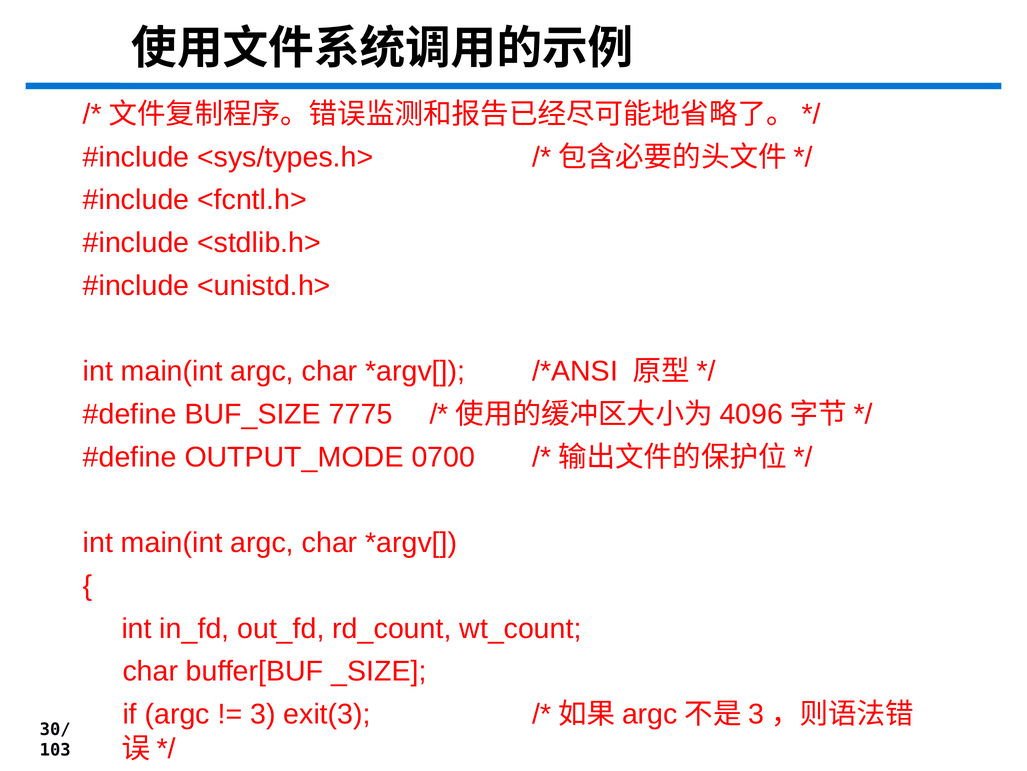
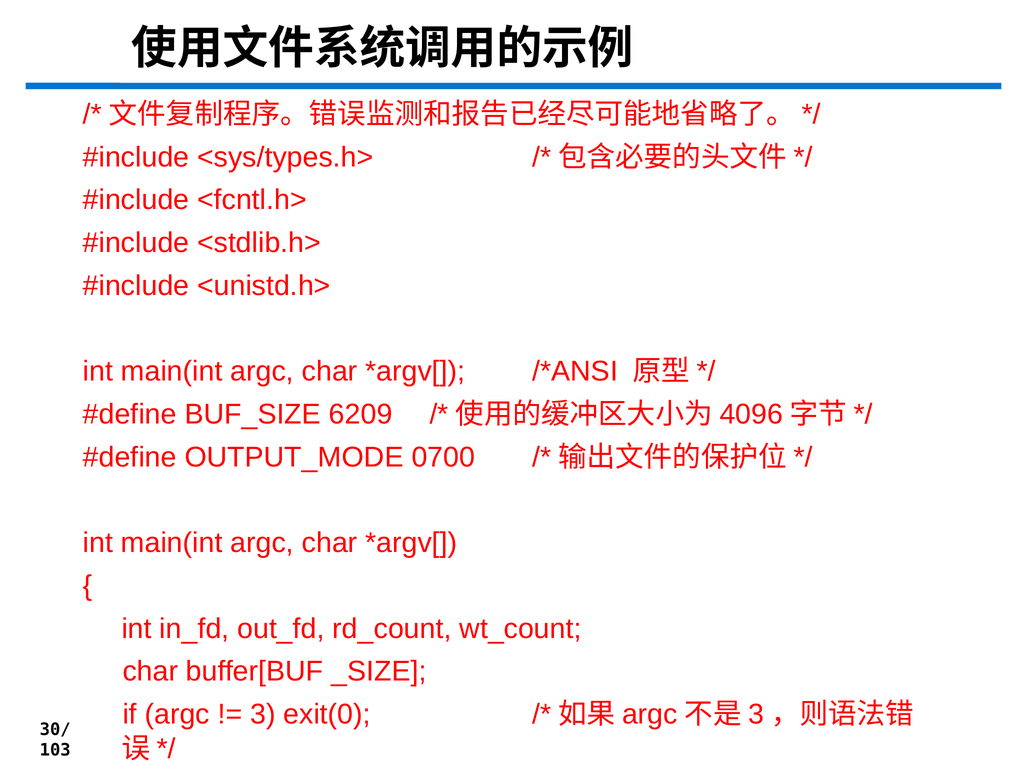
7775: 7775 -> 6209 (361, 414)
exit(3: exit(3 -> exit(0 (327, 714)
